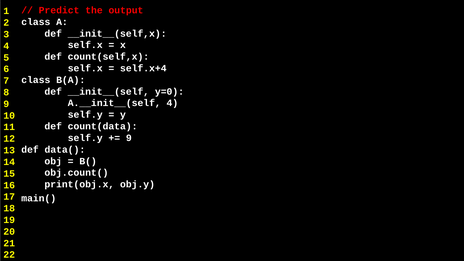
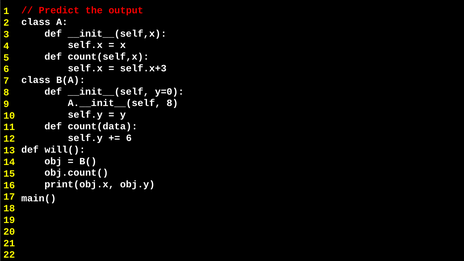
self.x+4: self.x+4 -> self.x+3 (143, 68)
A.__init__(self 4: 4 -> 8 (172, 103)
9: 9 -> 6 (129, 138)
data(: data( -> will( (65, 150)
